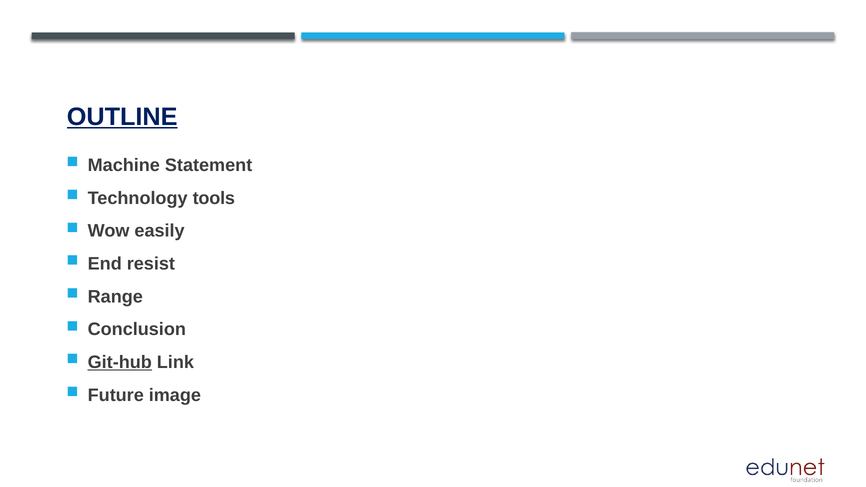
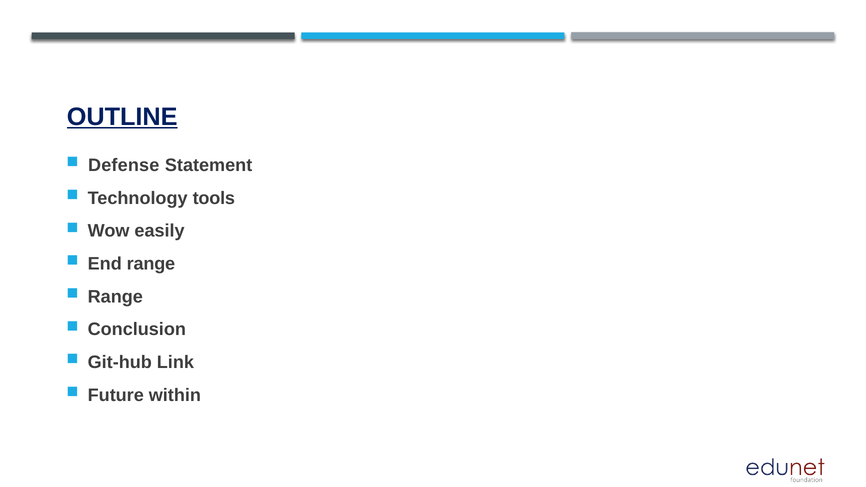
Machine: Machine -> Defense (124, 165)
End resist: resist -> range (151, 264)
Git-hub underline: present -> none (120, 362)
image: image -> within (175, 395)
